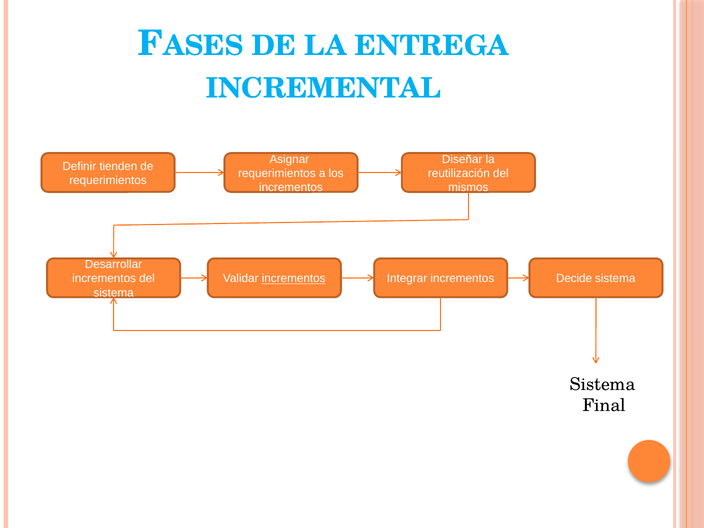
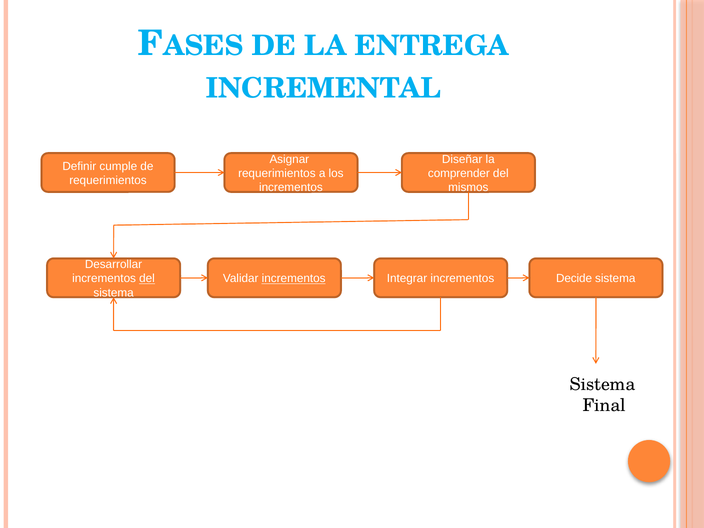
tienden: tienden -> cumple (118, 166)
reutilización: reutilización -> comprender (459, 173)
del underline: none -> present (147, 279)
